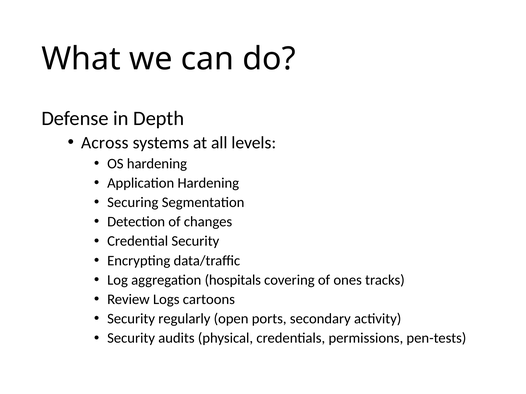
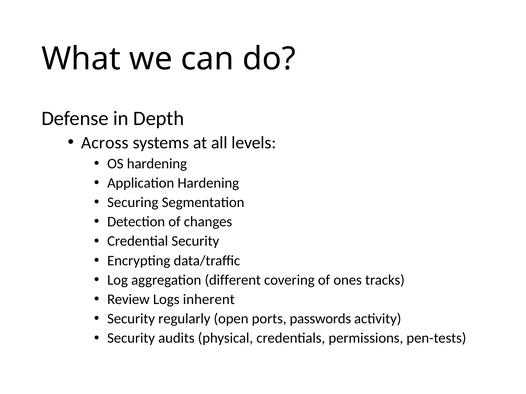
hospitals: hospitals -> different (233, 280)
cartoons: cartoons -> inherent (209, 300)
secondary: secondary -> passwords (320, 319)
